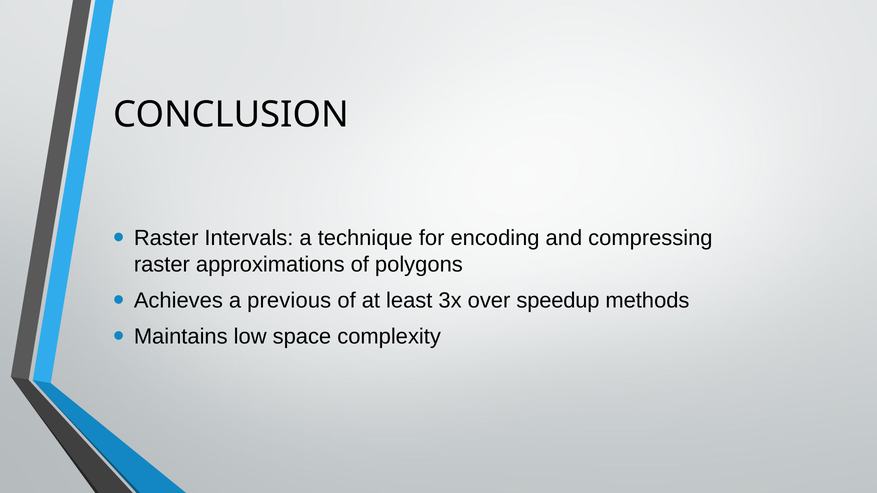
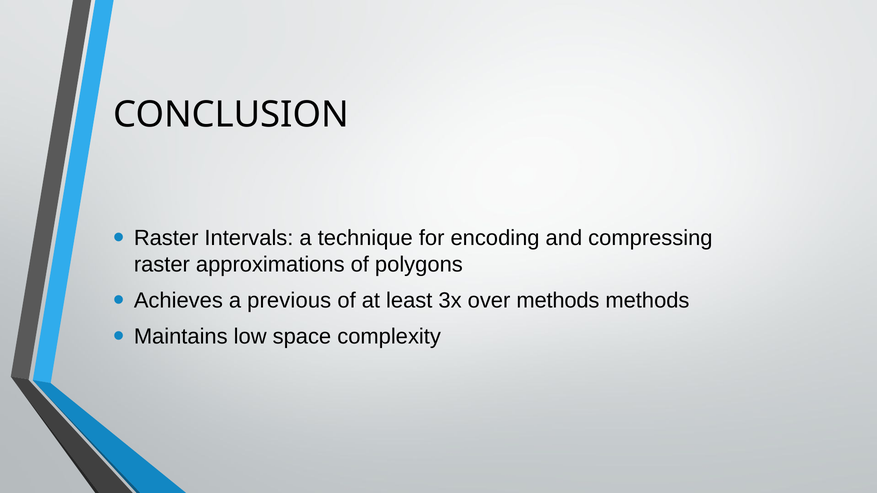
over speedup: speedup -> methods (558, 301)
